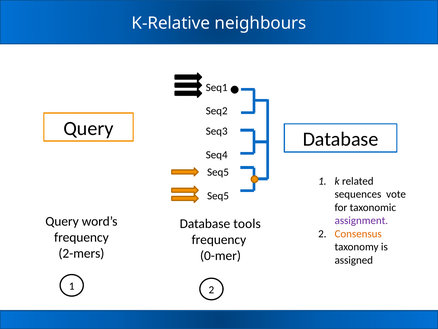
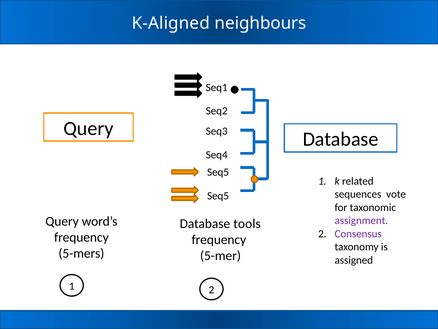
K-Relative: K-Relative -> K-Aligned (171, 23)
Consensus colour: orange -> purple (358, 233)
2-mers: 2-mers -> 5-mers (81, 253)
0-mer: 0-mer -> 5-mer (220, 255)
